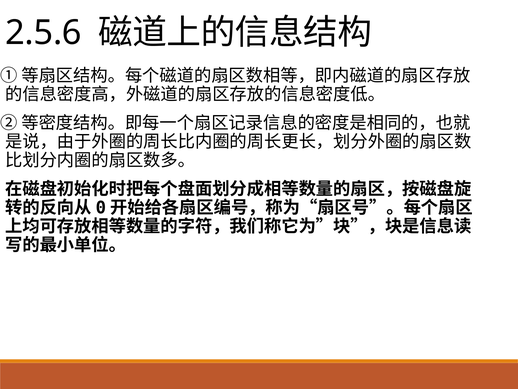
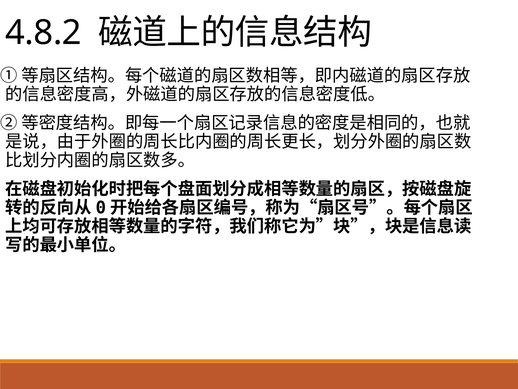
2.5.6: 2.5.6 -> 4.8.2 (43, 33)
